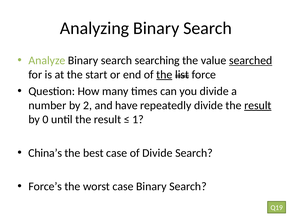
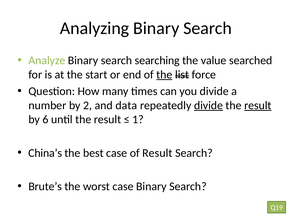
searched underline: present -> none (251, 60)
have: have -> data (126, 105)
divide underline: none -> present (208, 105)
0: 0 -> 6 (46, 120)
of Divide: Divide -> Result (157, 153)
Force’s: Force’s -> Brute’s (45, 186)
